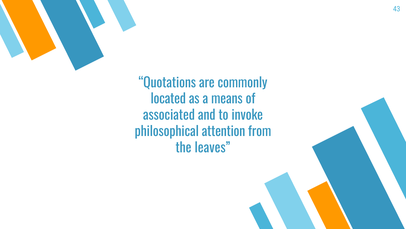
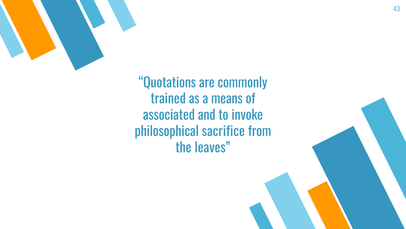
located: located -> trained (168, 99)
attention: attention -> sacrifice (223, 131)
